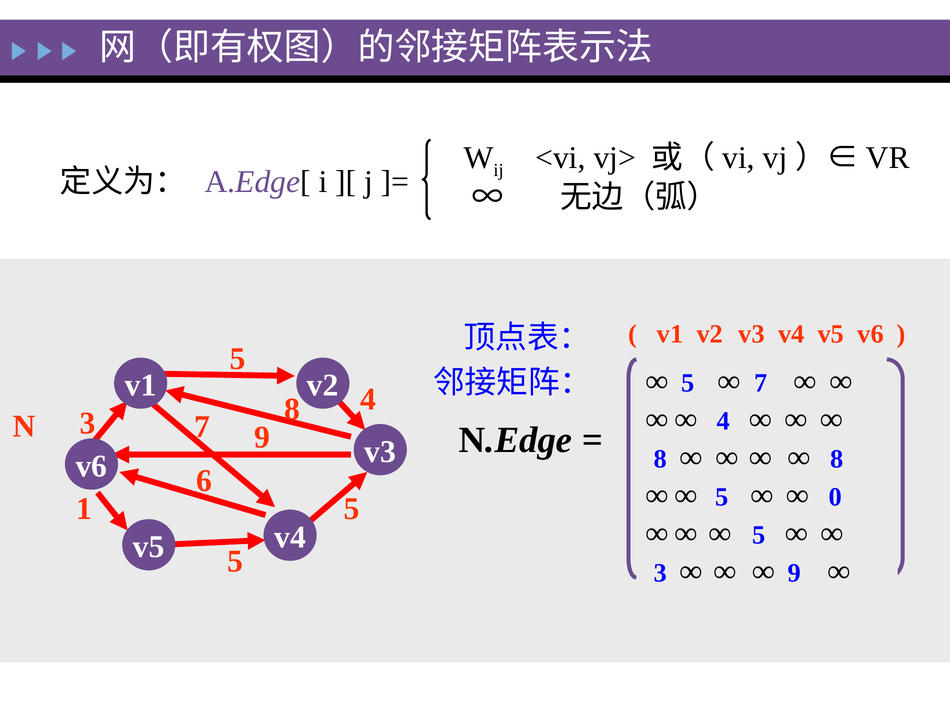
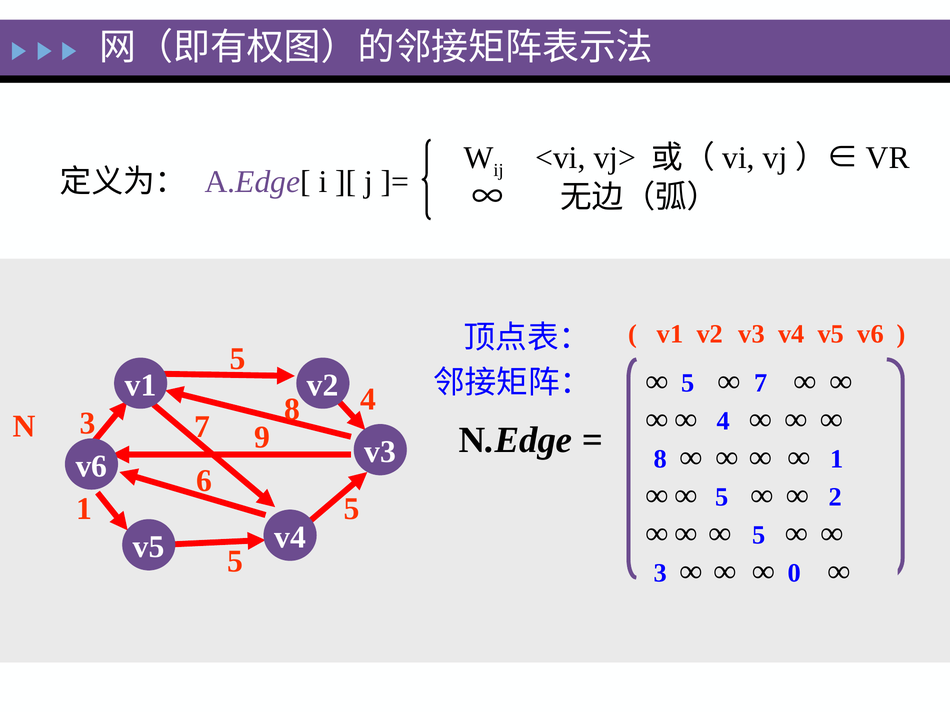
8: 8 -> 1 (837, 459)
0: 0 -> 2 (835, 497)
9: 9 -> 0 (795, 573)
